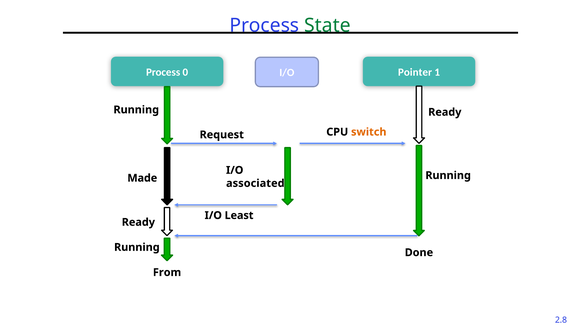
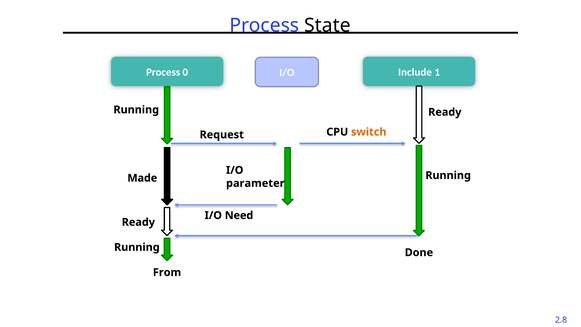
State colour: green -> black (328, 26)
Pointer: Pointer -> Include (415, 72)
associated: associated -> parameter (255, 183)
Least: Least -> Need (239, 215)
